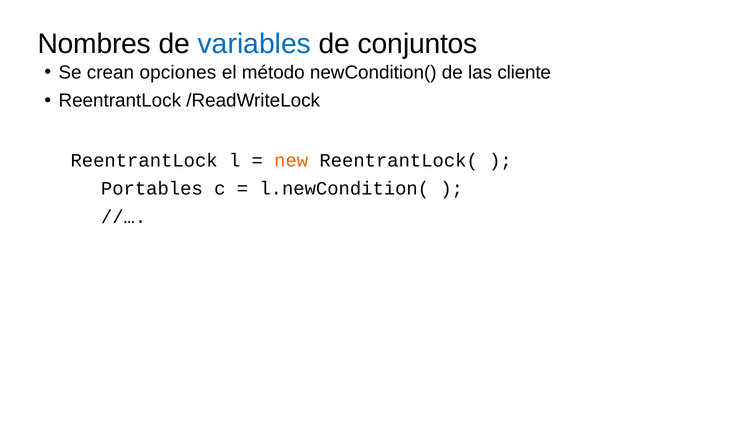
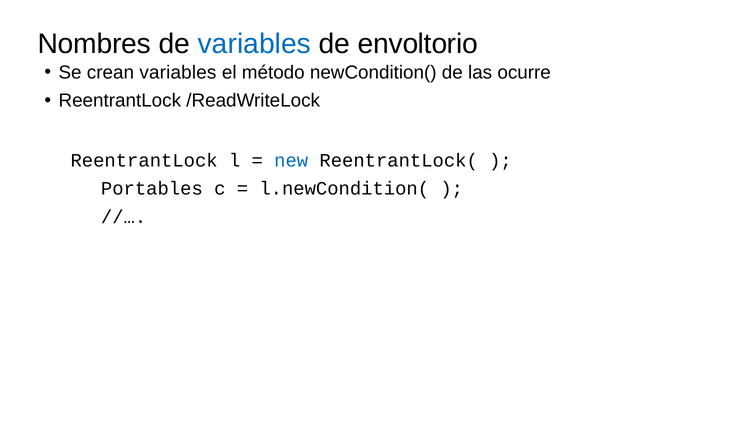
conjuntos: conjuntos -> envoltorio (418, 44)
crean opciones: opciones -> variables (178, 73)
cliente: cliente -> ocurre (524, 73)
new colour: orange -> blue (291, 161)
